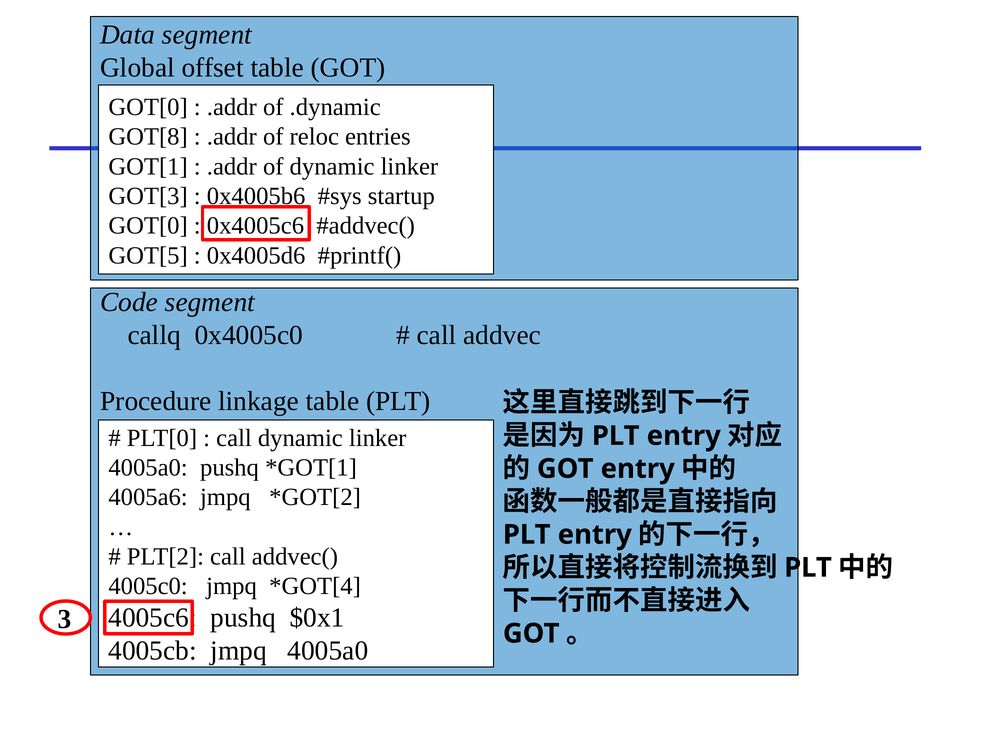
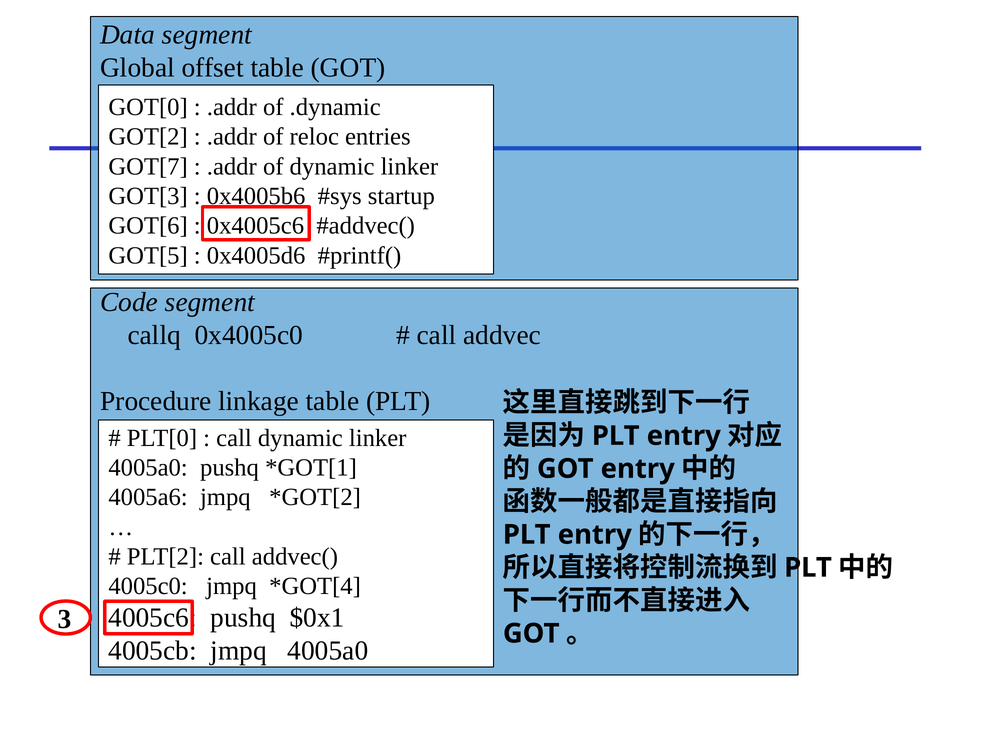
GOT[8: GOT[8 -> GOT[2 (148, 137)
GOT[1: GOT[1 -> GOT[7 (148, 166)
GOT[0: GOT[0 -> GOT[6 (148, 226)
